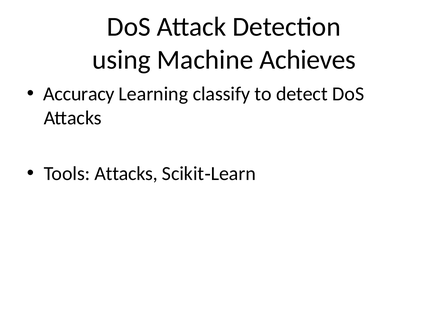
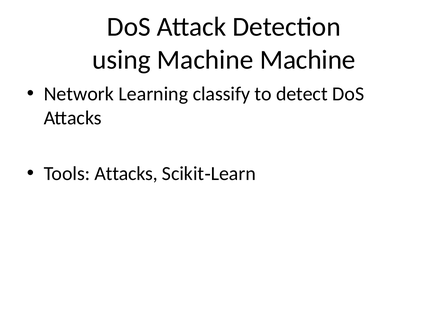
Machine Achieves: Achieves -> Machine (308, 60)
Accuracy: Accuracy -> Network (79, 94)
